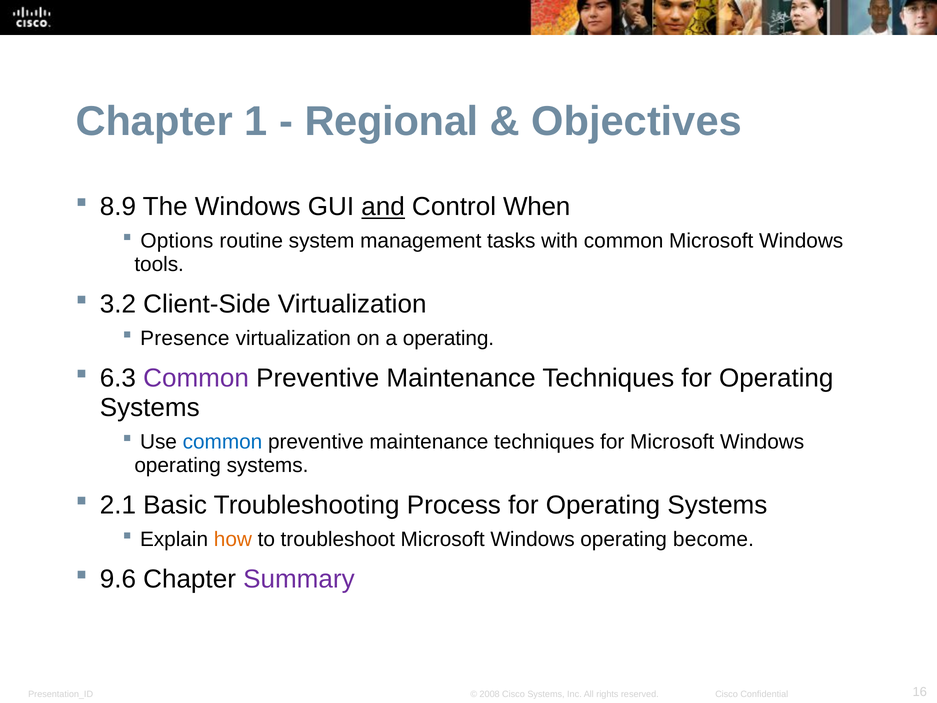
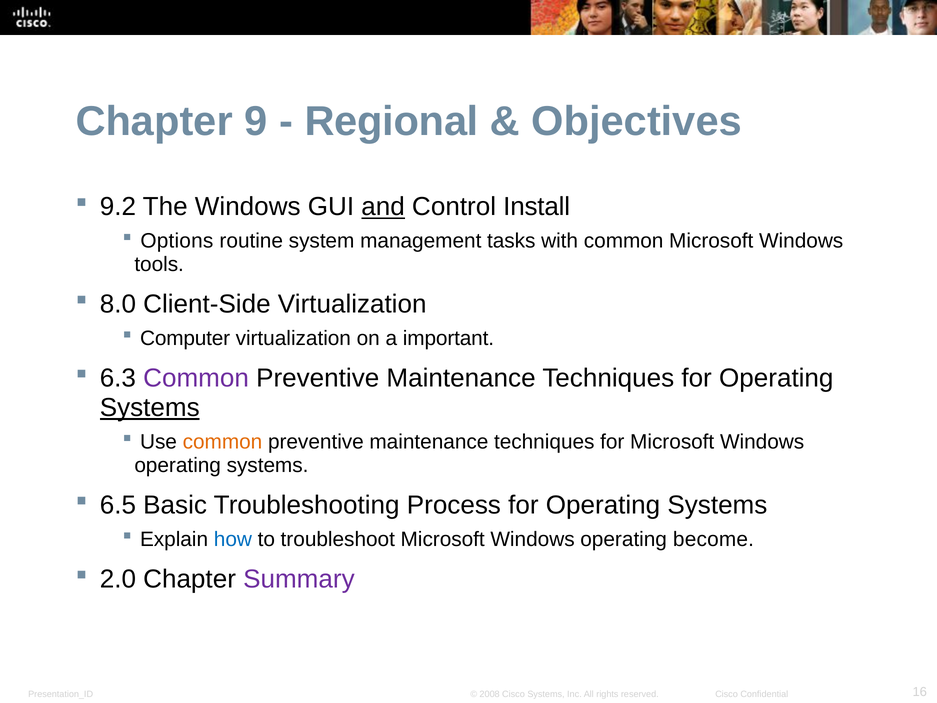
1: 1 -> 9 (256, 121)
8.9: 8.9 -> 9.2 (118, 207)
When: When -> Install (537, 207)
3.2: 3.2 -> 8.0 (118, 304)
Presence: Presence -> Computer (185, 338)
a operating: operating -> important (448, 338)
Systems underline: none -> present (150, 408)
common colour: blue -> orange (222, 442)
2.1: 2.1 -> 6.5 (118, 505)
how colour: orange -> blue (233, 539)
9.6: 9.6 -> 2.0 (118, 579)
